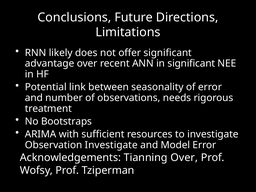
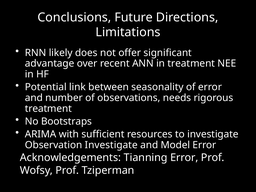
in significant: significant -> treatment (191, 64)
Tianning Over: Over -> Error (184, 158)
